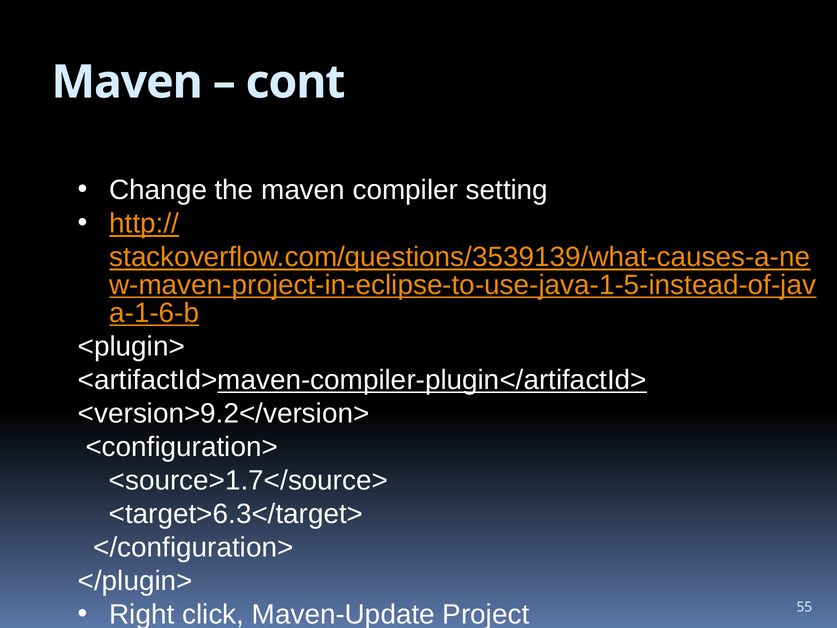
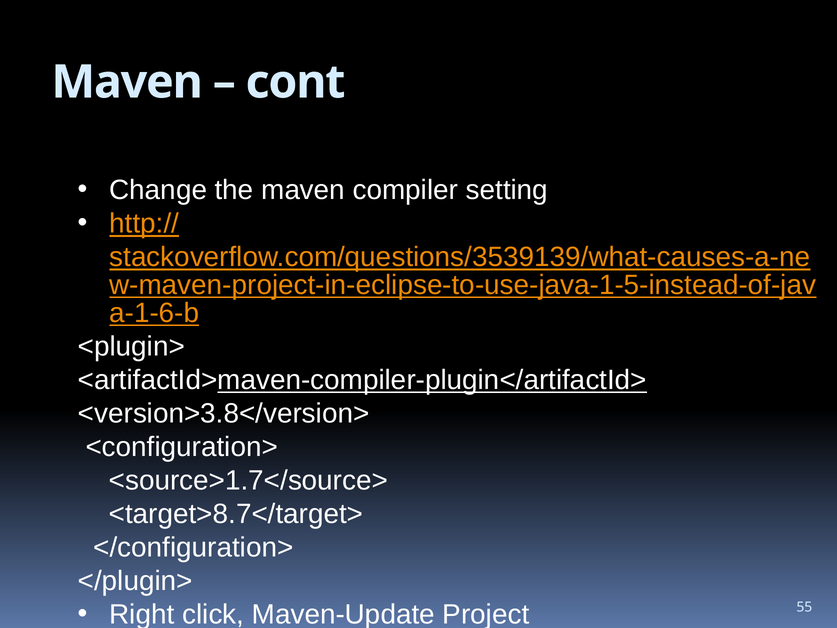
<version>9.2</version>: <version>9.2</version> -> <version>3.8</version> (224, 413)
<target>6.3</target>: <target>6.3</target> -> <target>8.7</target> (236, 514)
